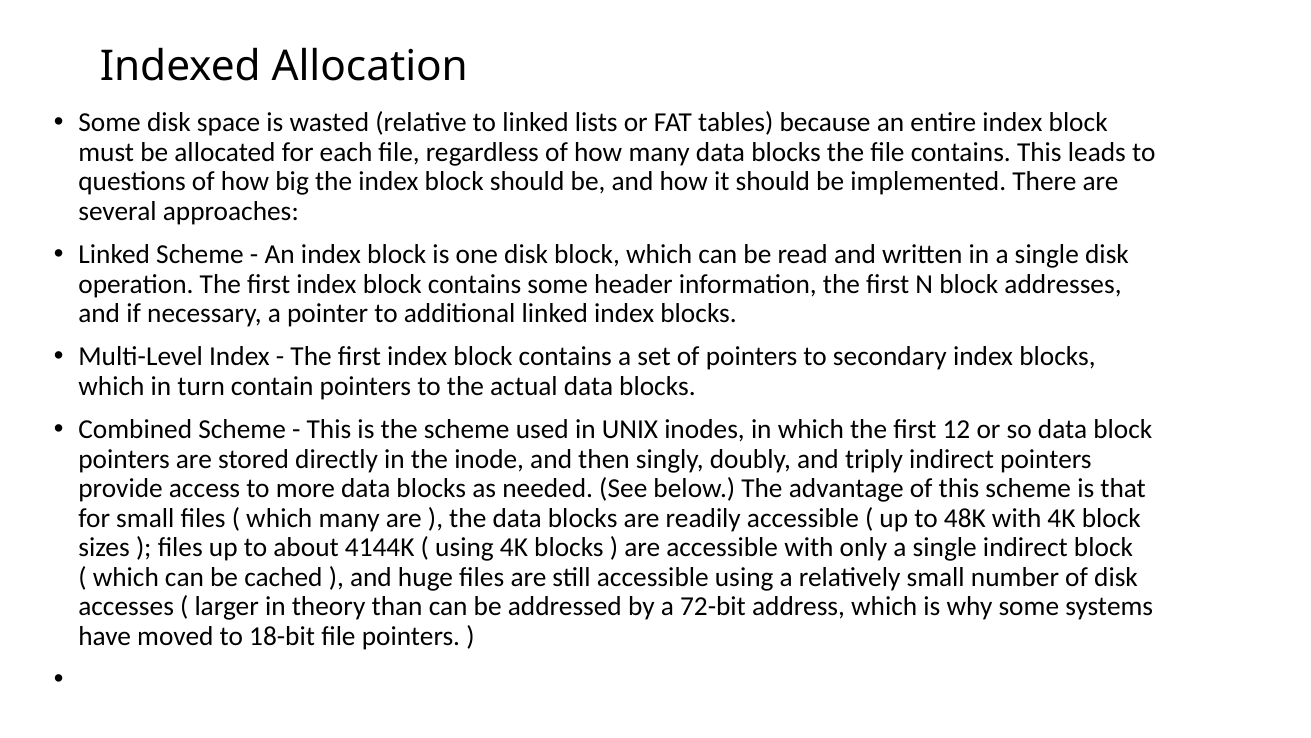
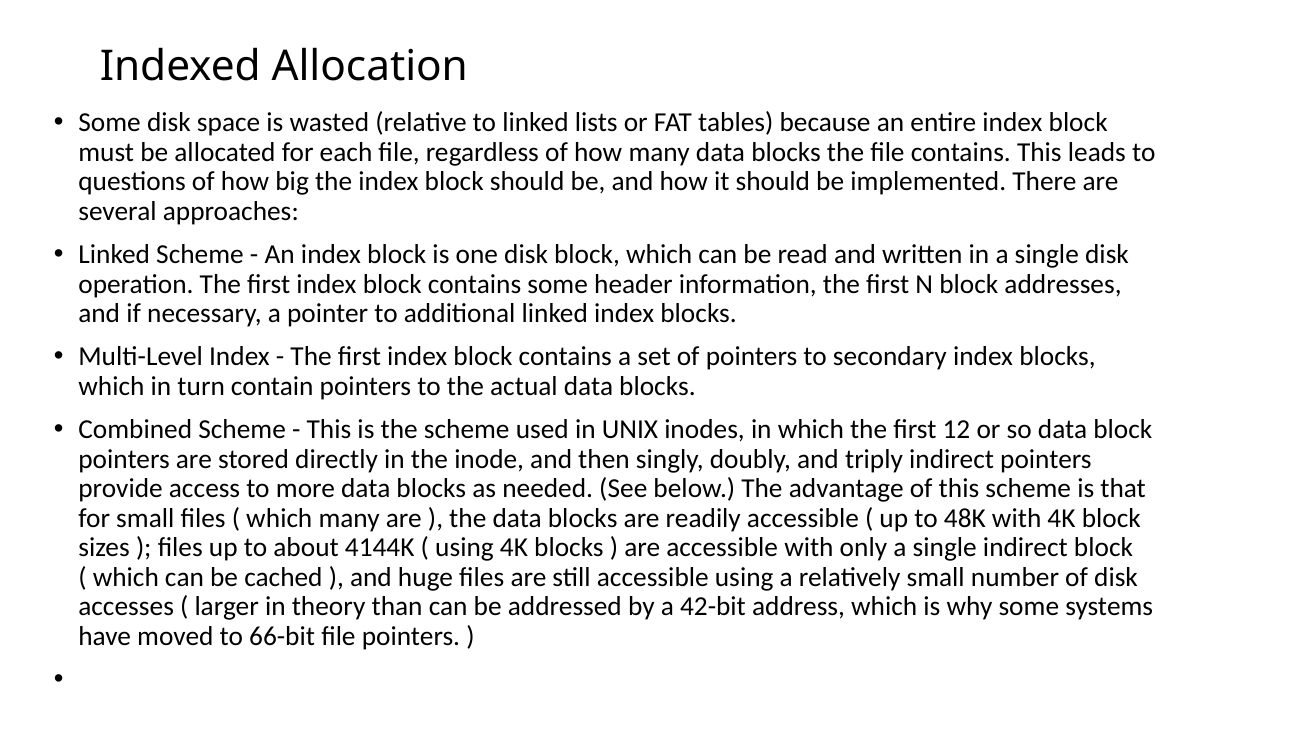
72-bit: 72-bit -> 42-bit (713, 606)
18-bit: 18-bit -> 66-bit (282, 636)
